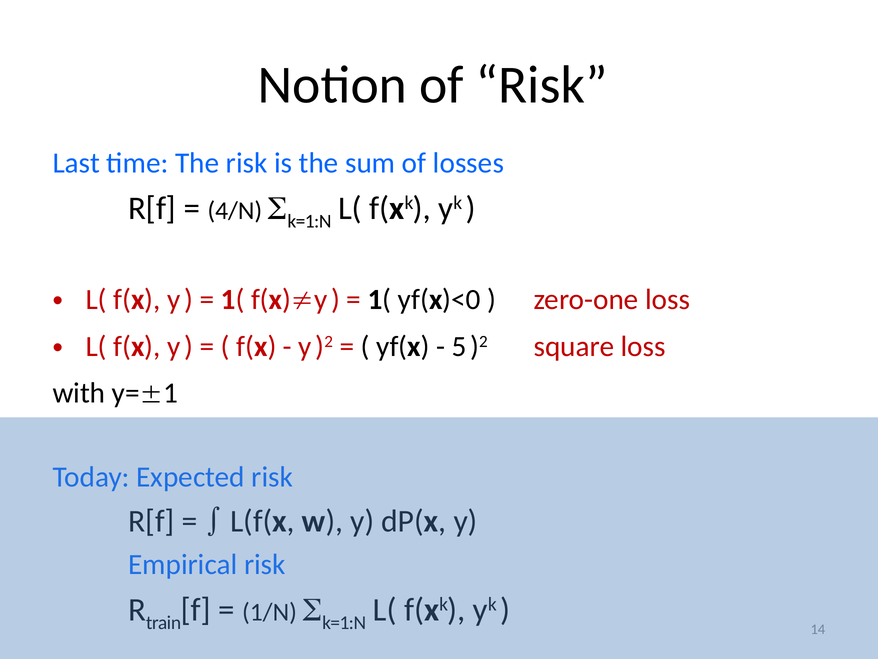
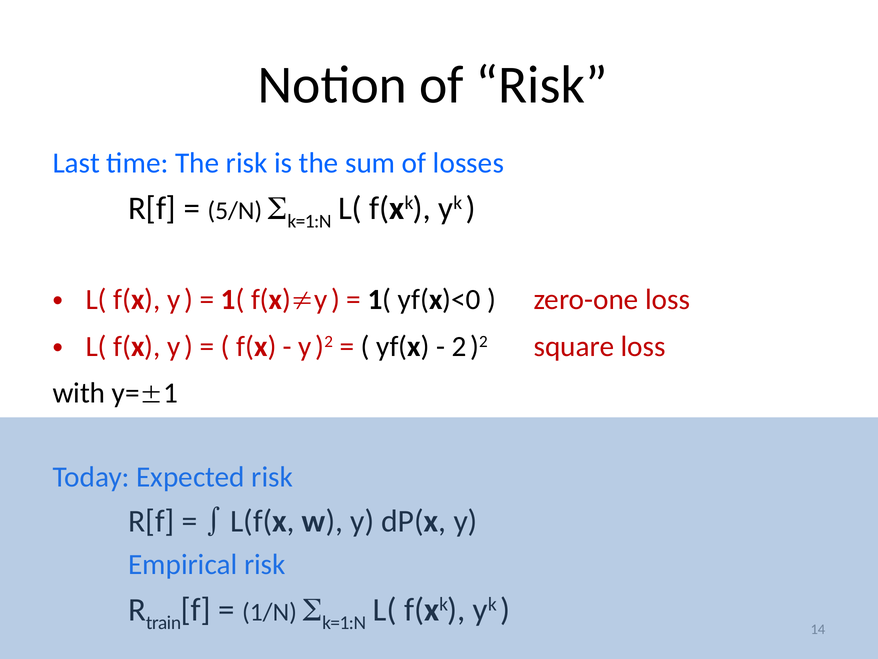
4/N: 4/N -> 5/N (235, 211)
5: 5 -> 2 (459, 346)
